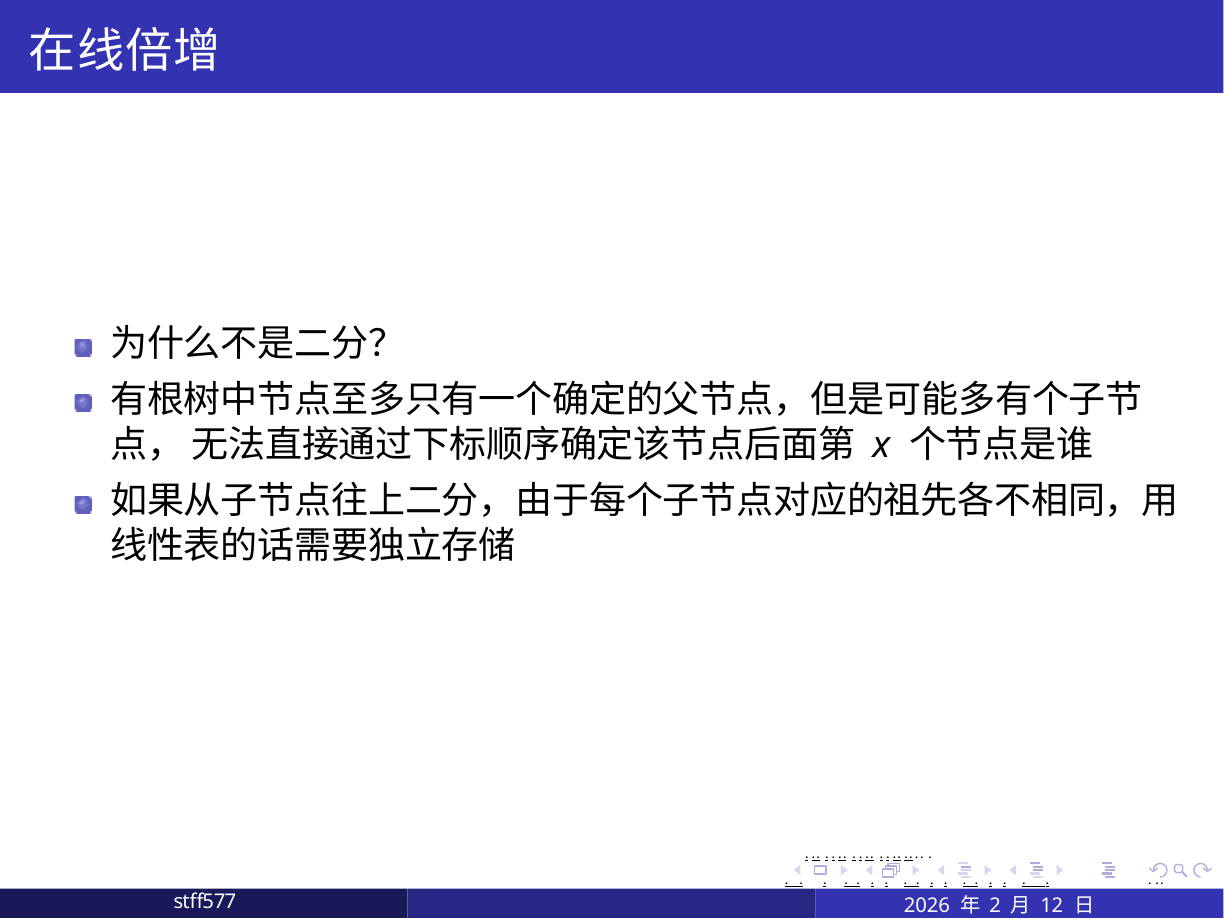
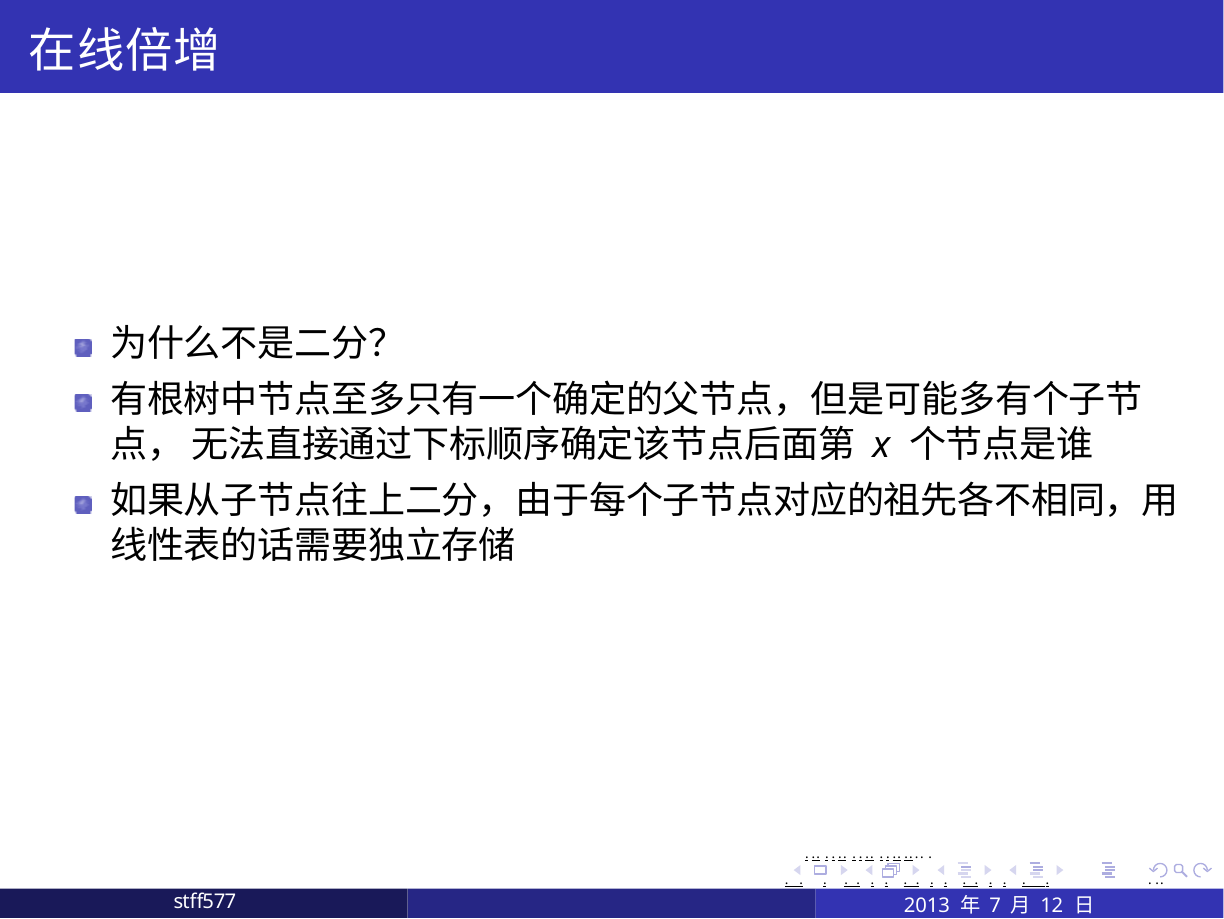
2026: 2026 -> 2013 (927, 906)
2: 2 -> 7 (995, 906)
